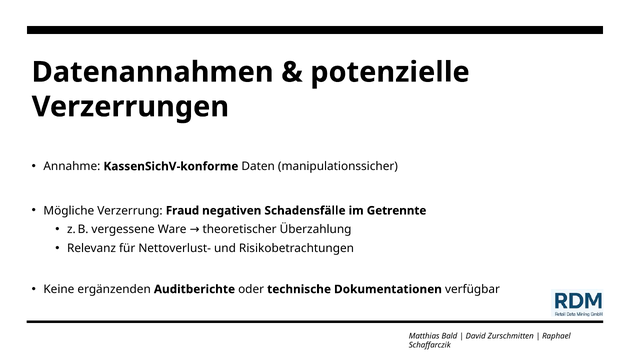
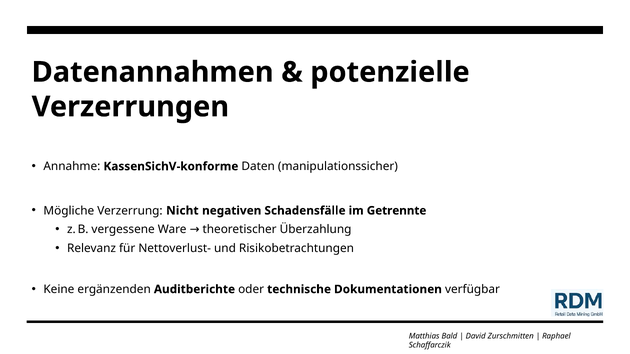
Fraud: Fraud -> Nicht (182, 211)
